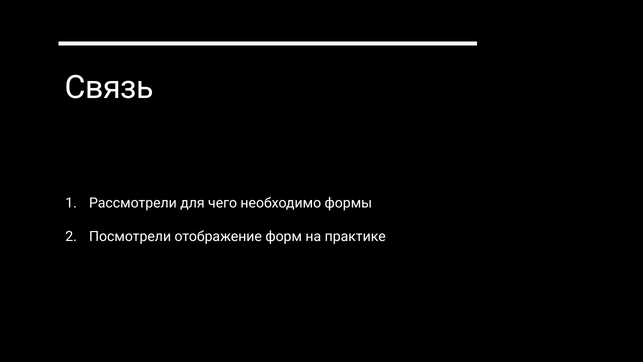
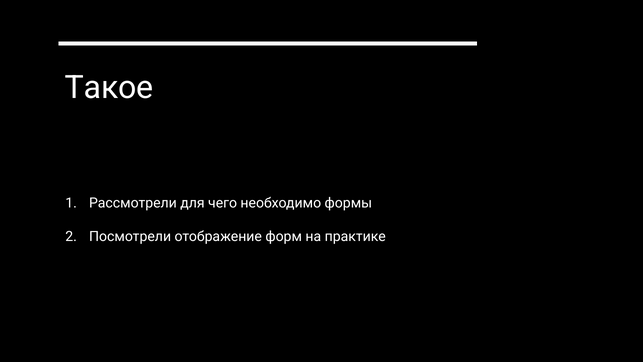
Связь: Связь -> Такое (109, 87)
